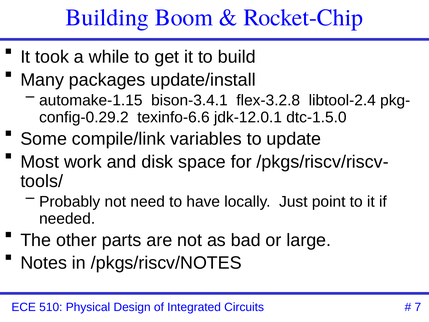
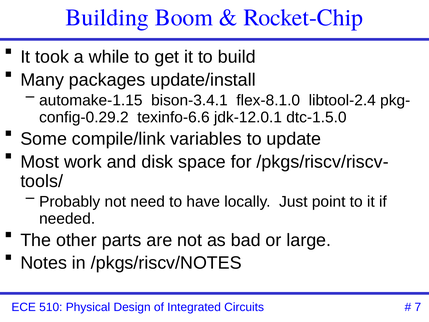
flex-3.2.8: flex-3.2.8 -> flex-8.1.0 (268, 100)
